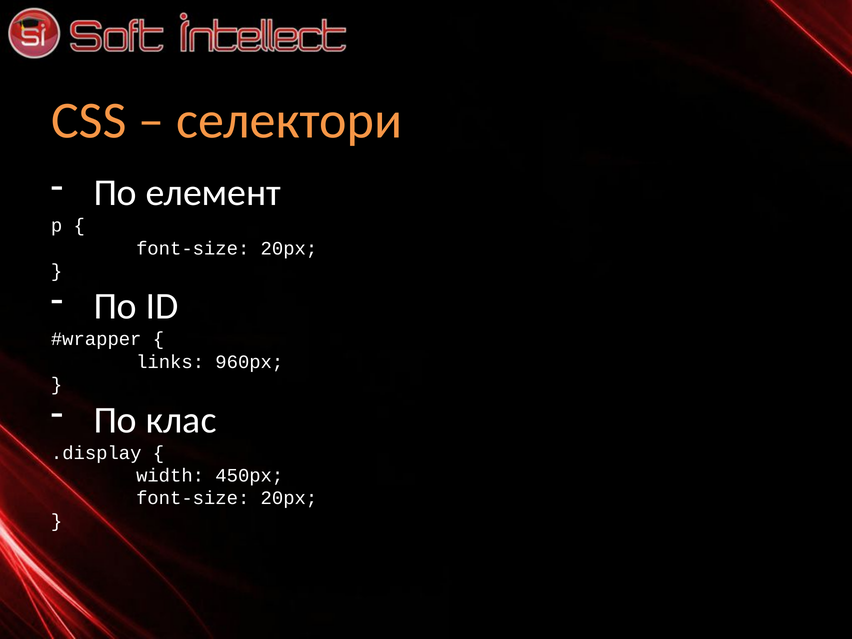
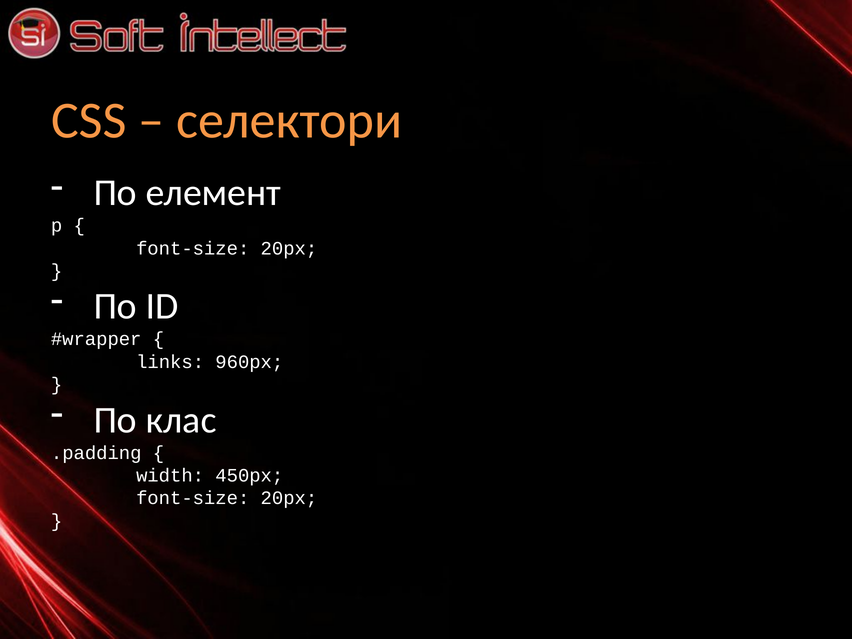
.display: .display -> .padding (96, 453)
